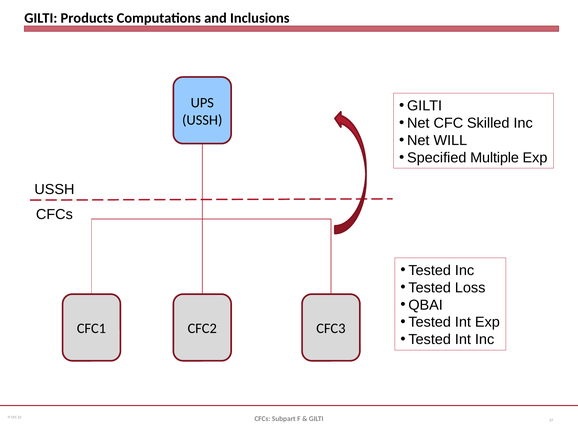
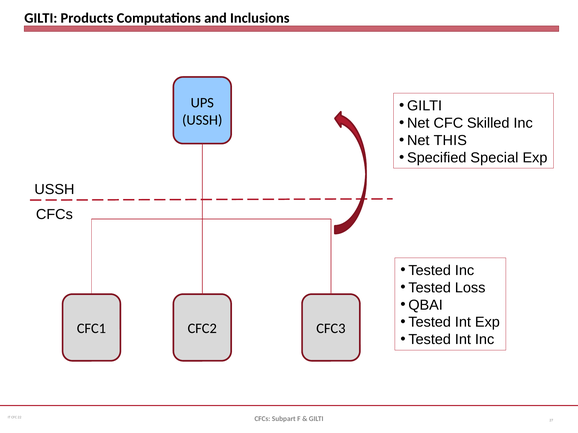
WILL: WILL -> THIS (450, 141)
Multiple: Multiple -> Special (494, 158)
